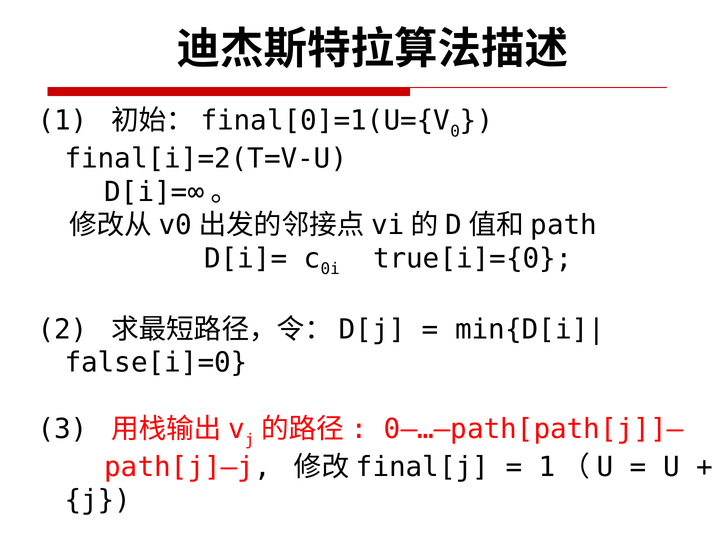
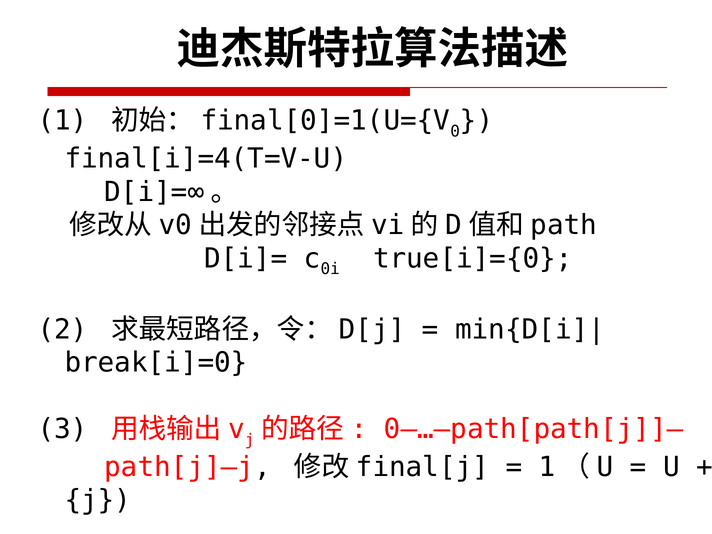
final[i]=2(T=V-U: final[i]=2(T=V-U -> final[i]=4(T=V-U (206, 159)
false[i]=0: false[i]=0 -> break[i]=0 (156, 363)
